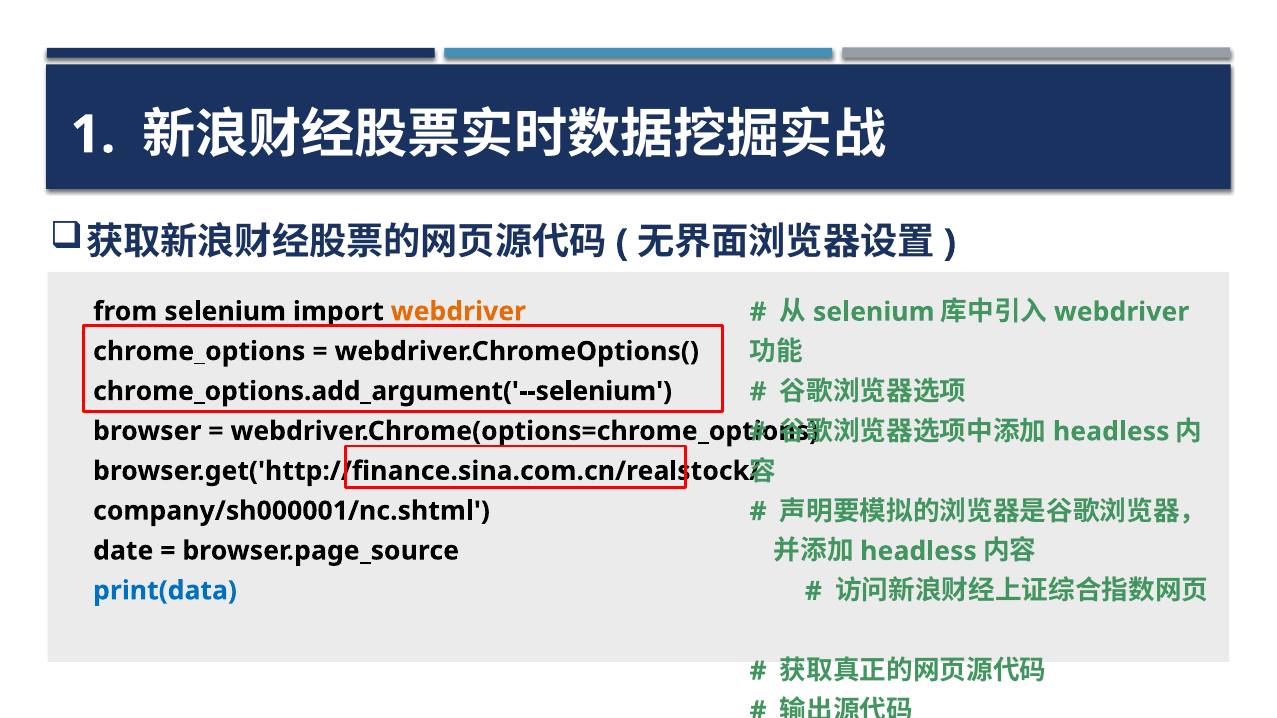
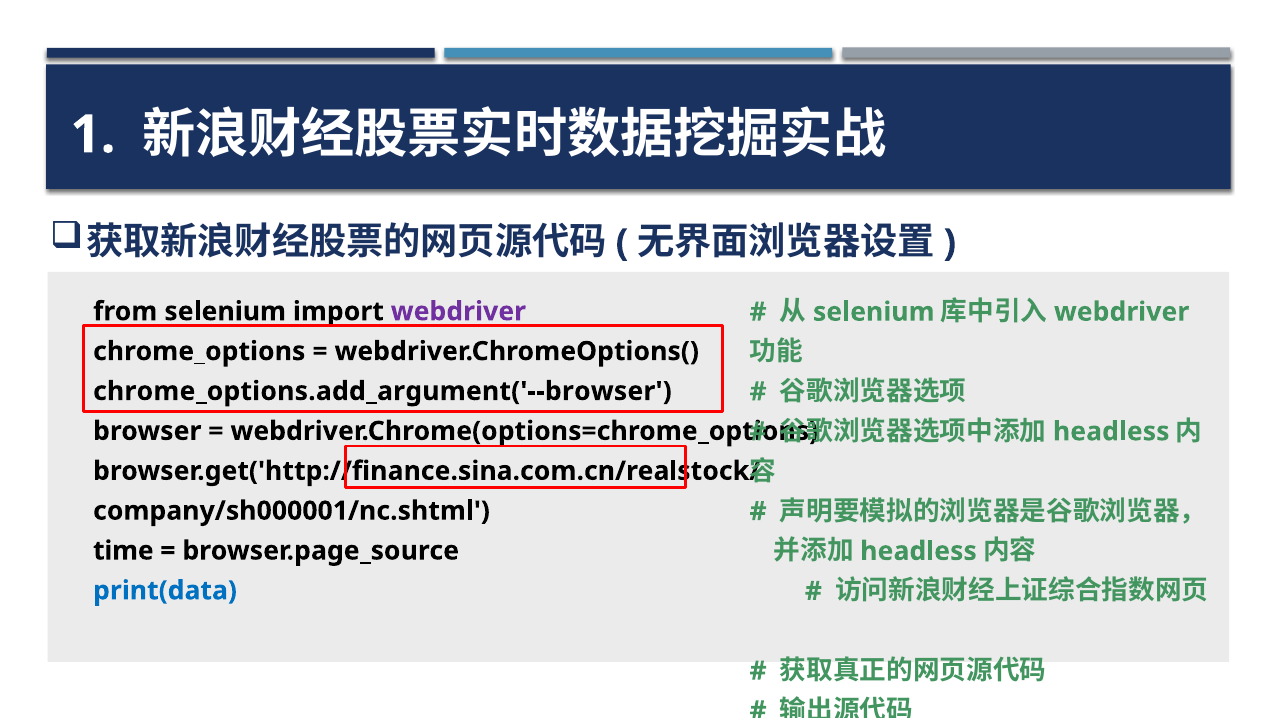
webdriver colour: orange -> purple (458, 312)
chrome_options.add_argument('--selenium: chrome_options.add_argument('--selenium -> chrome_options.add_argument('--browser (382, 391)
date: date -> time (123, 551)
